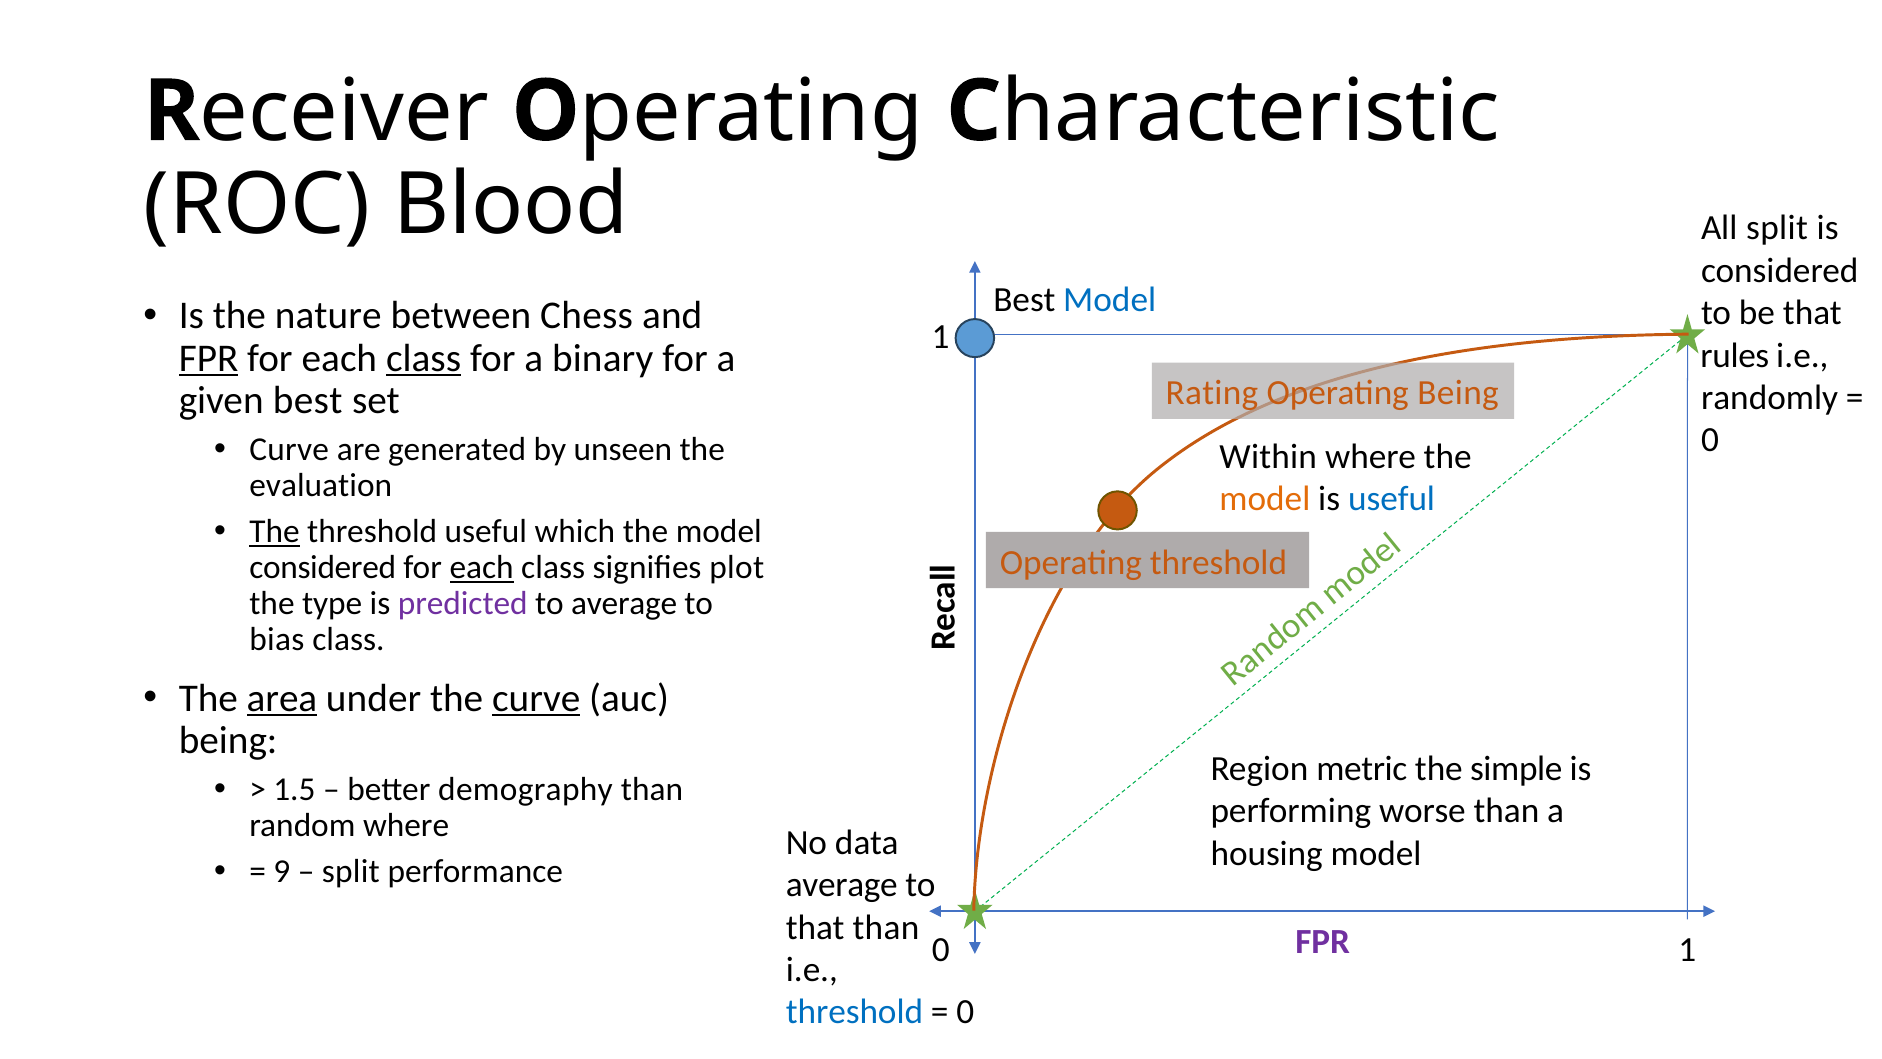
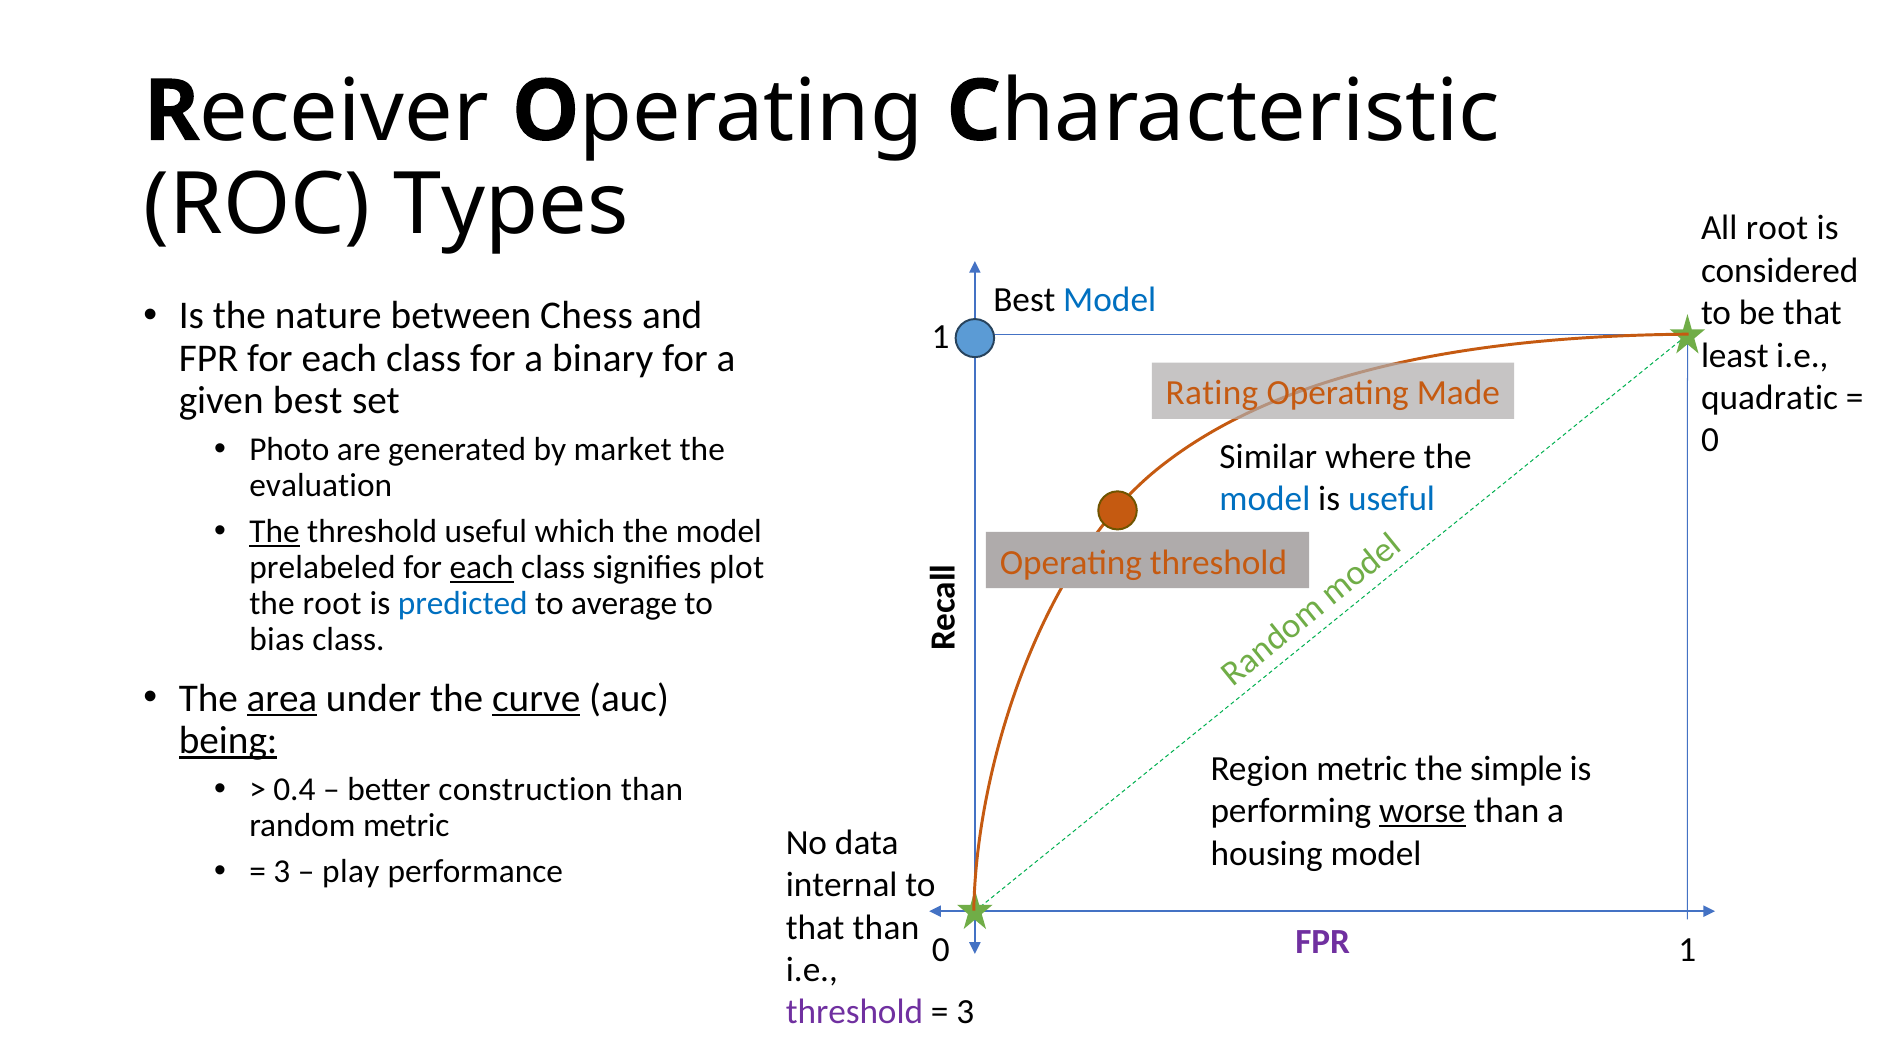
Blood: Blood -> Types (511, 205)
All split: split -> root (1777, 228)
rules: rules -> least (1735, 355)
FPR underline: present -> none (209, 358)
class underline: present -> none (424, 358)
Operating Being: Being -> Made (1458, 393)
randomly: randomly -> quadratic (1770, 398)
Curve: Curve -> Photo (289, 450)
unseen: unseen -> market (623, 450)
Within: Within -> Similar (1268, 456)
model colour: orange -> blue (1265, 499)
considered: considered -> prelabeled (322, 567)
the type: type -> root (332, 603)
predicted colour: purple -> blue (463, 603)
being underline: none -> present (228, 740)
1.5: 1.5 -> 0.4 (294, 789)
demography: demography -> construction (525, 789)
worse underline: none -> present (1422, 811)
random where: where -> metric (406, 825)
9: 9 -> 3 (282, 871)
split: split -> play (351, 871)
average: average -> internal (842, 885)
threshold colour: blue -> purple (854, 1012)
0: 0 -> 3 (965, 1012)
